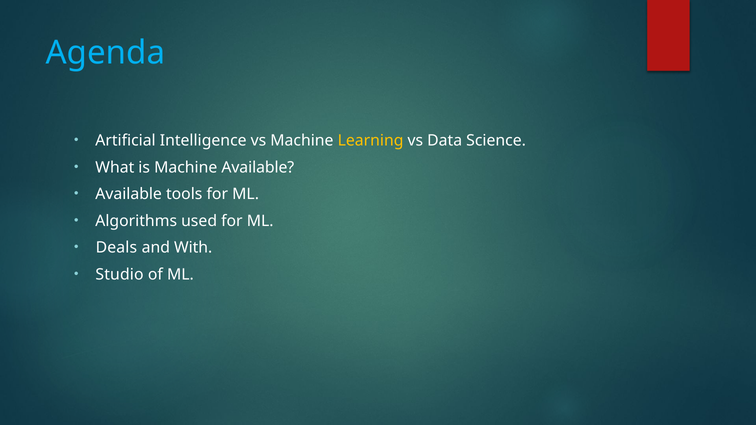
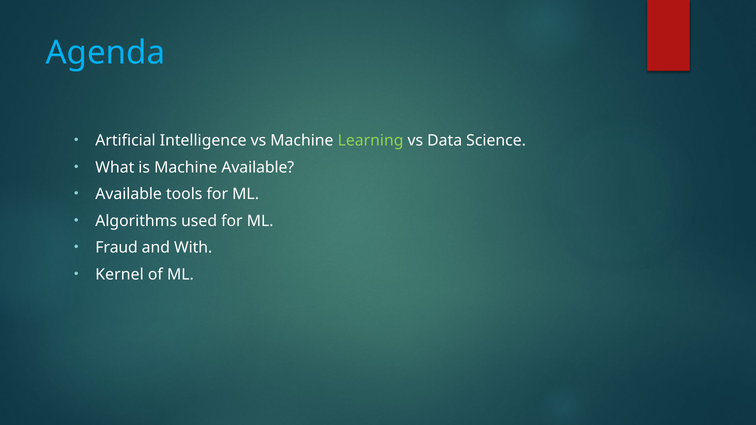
Learning colour: yellow -> light green (371, 141)
Deals: Deals -> Fraud (117, 248)
Studio: Studio -> Kernel (120, 275)
